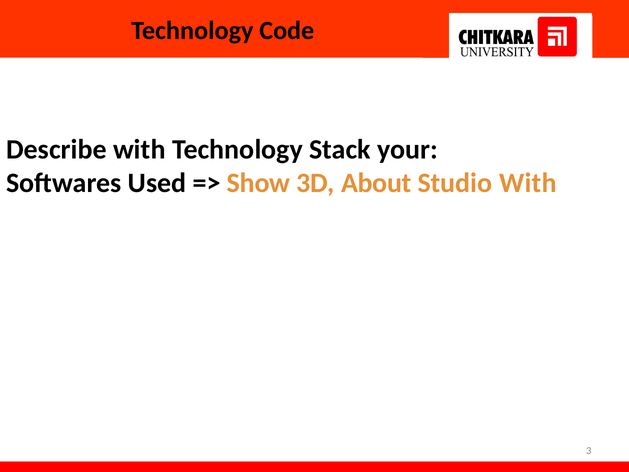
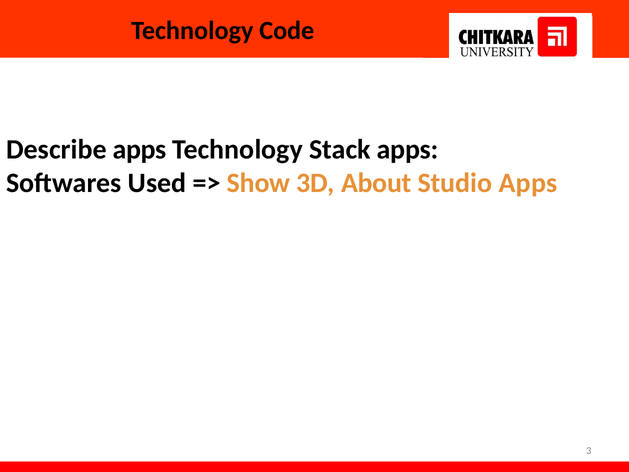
Describe with: with -> apps (140, 149)
Stack your: your -> apps (408, 149)
Studio With: With -> Apps (528, 183)
